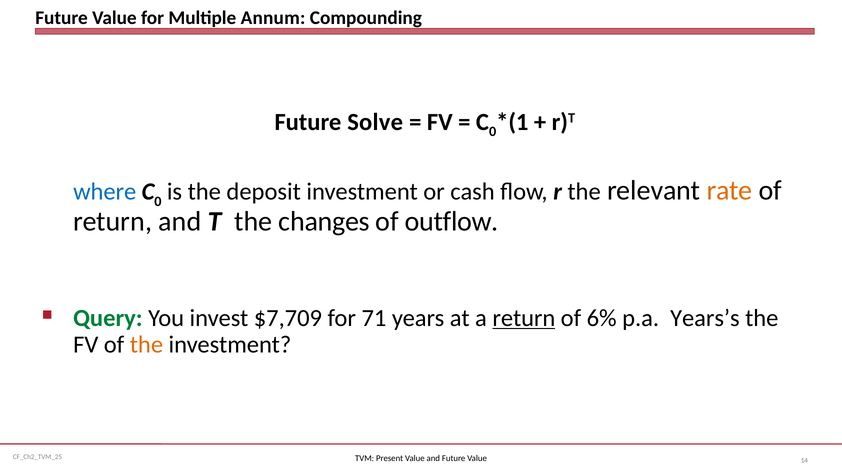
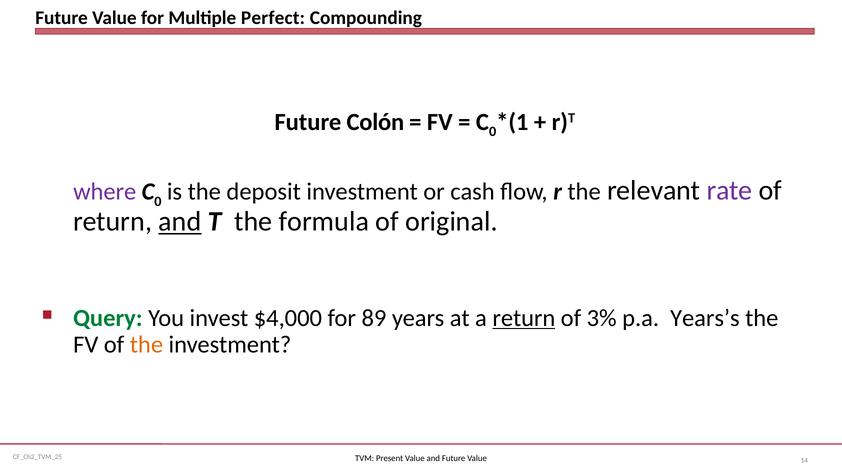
Annum: Annum -> Perfect (273, 18)
Solve: Solve -> Colón (375, 122)
where colour: blue -> purple (105, 192)
rate colour: orange -> purple (730, 190)
and underline: none -> present (180, 221)
changes: changes -> formula (324, 221)
outflow: outflow -> original (452, 221)
$7,709: $7,709 -> $4,000 (288, 318)
71: 71 -> 89 (374, 318)
6%: 6% -> 3% (602, 318)
